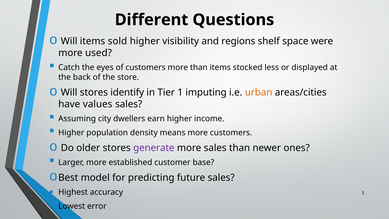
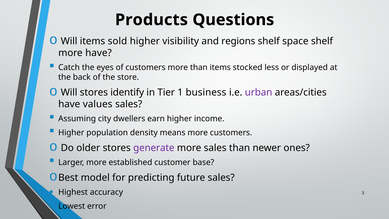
Different: Different -> Products (151, 20)
space were: were -> shelf (322, 41)
more used: used -> have (99, 53)
imputing: imputing -> business (206, 92)
urban colour: orange -> purple (259, 92)
